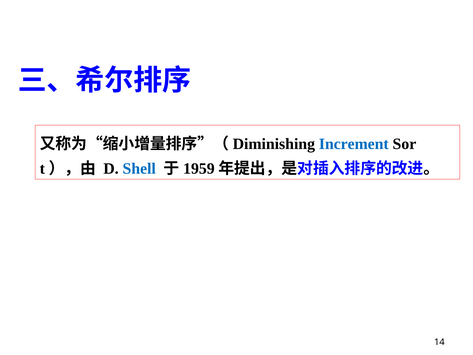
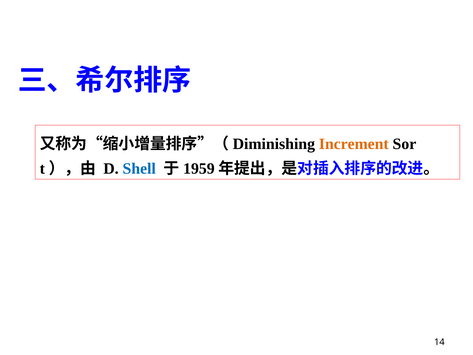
Increment colour: blue -> orange (354, 144)
